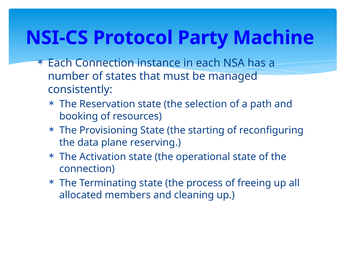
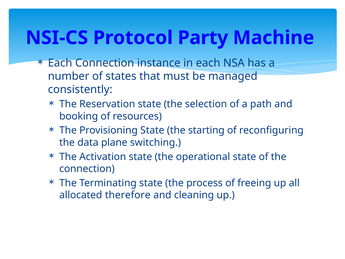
reserving: reserving -> switching (155, 142)
members: members -> therefore (128, 195)
